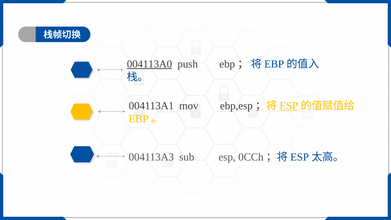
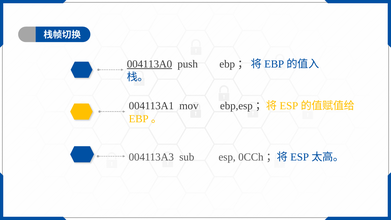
ESP underline: present -> none (289, 106)
